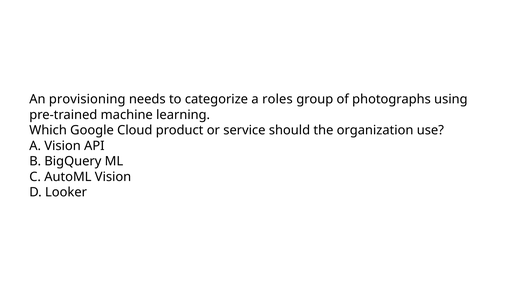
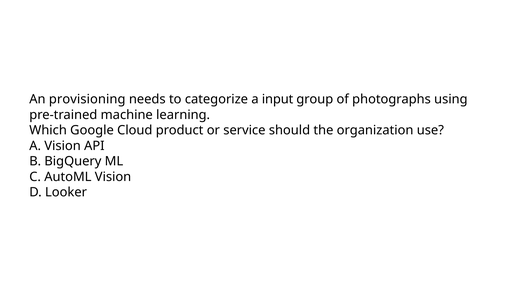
roles: roles -> input (278, 99)
